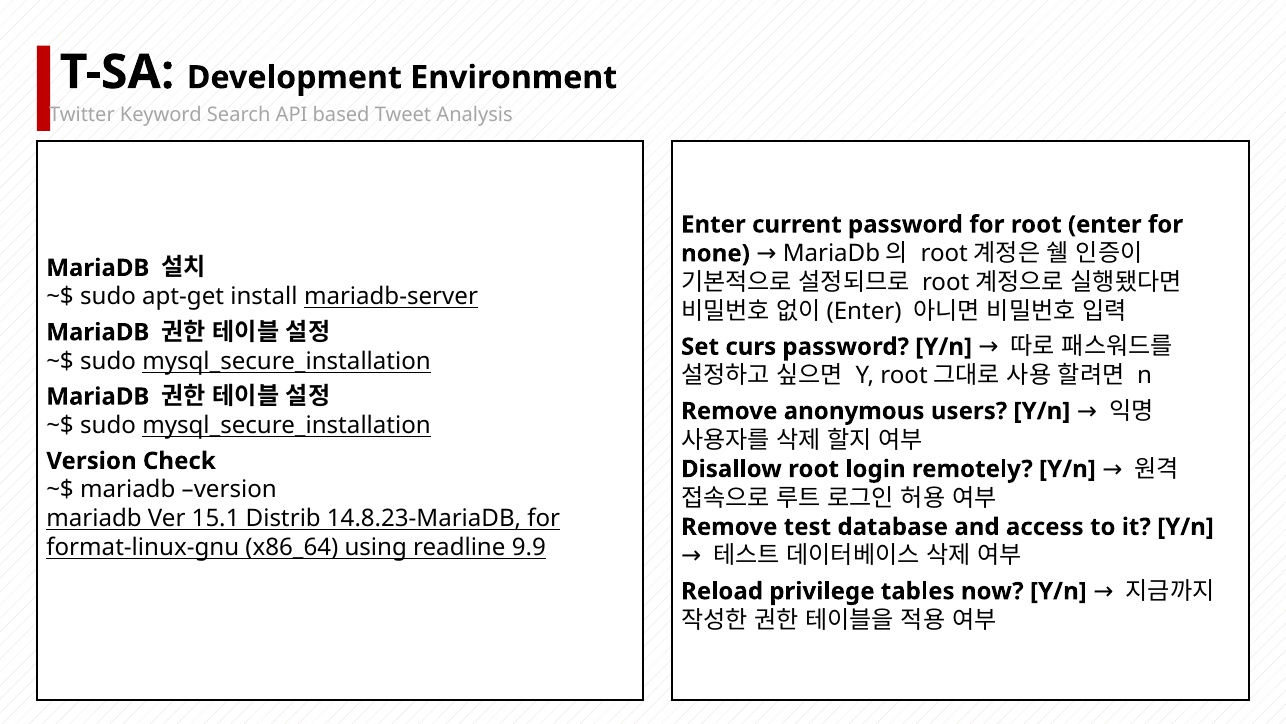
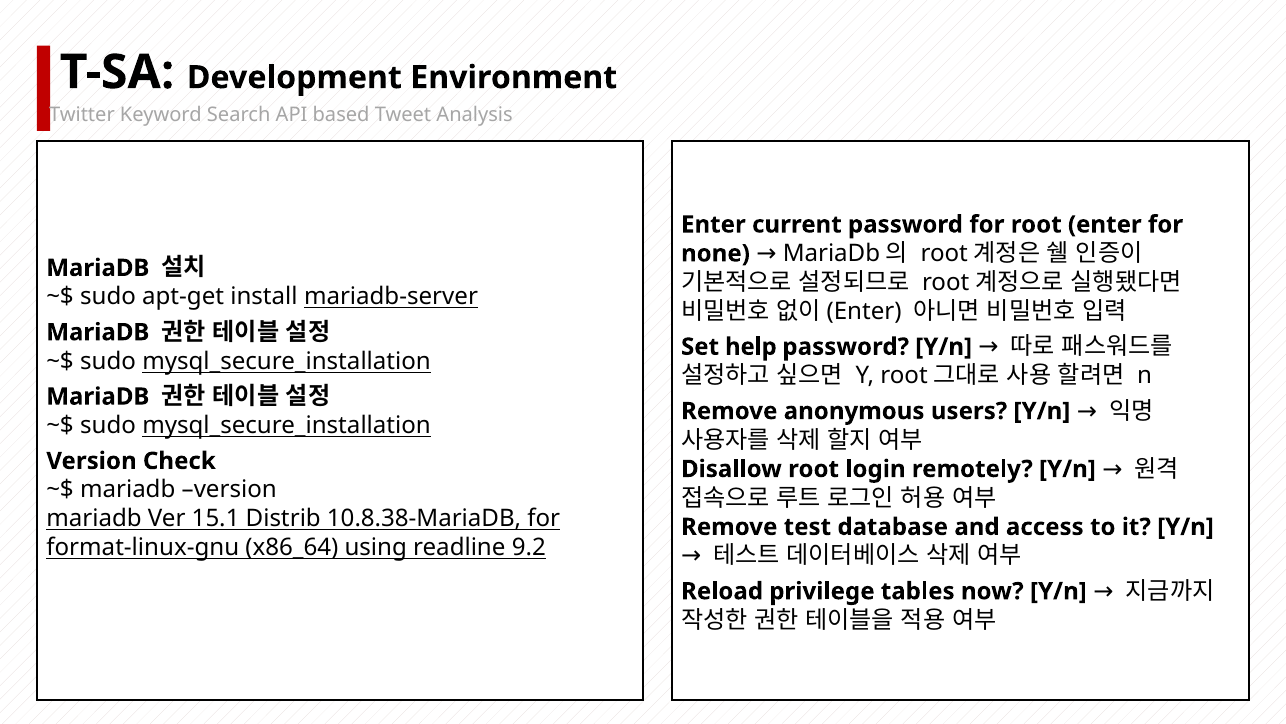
curs: curs -> help (751, 347)
14.8.23-MariaDB: 14.8.23-MariaDB -> 10.8.38-MariaDB (424, 518)
9.9: 9.9 -> 9.2 (529, 547)
